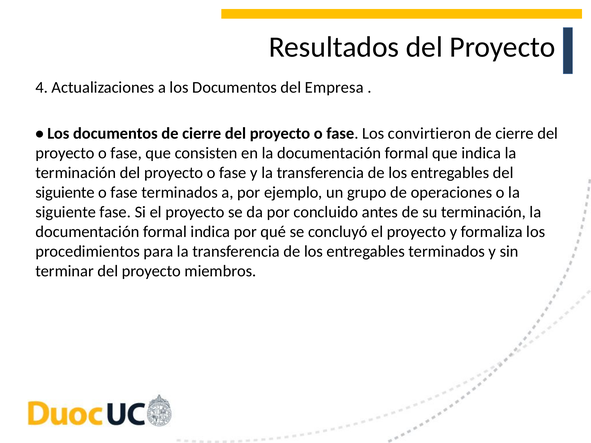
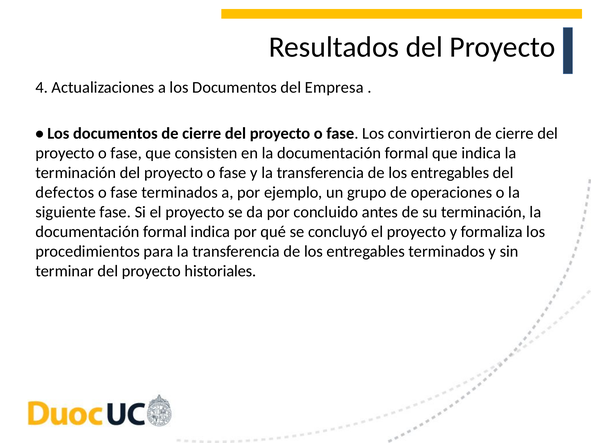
siguiente: siguiente -> defectos (65, 193)
miembros: miembros -> historiales (220, 271)
